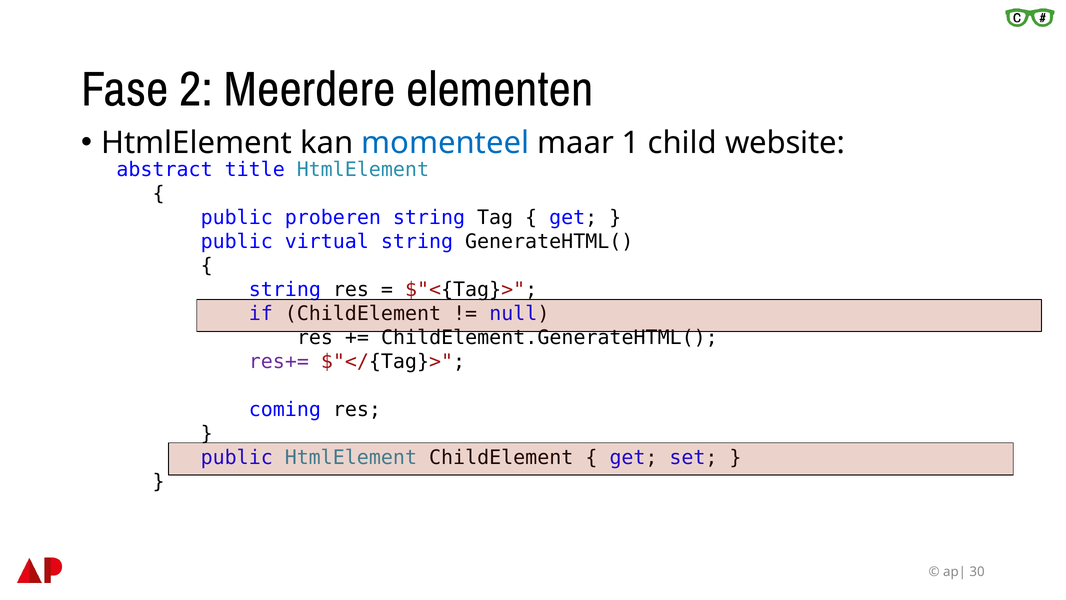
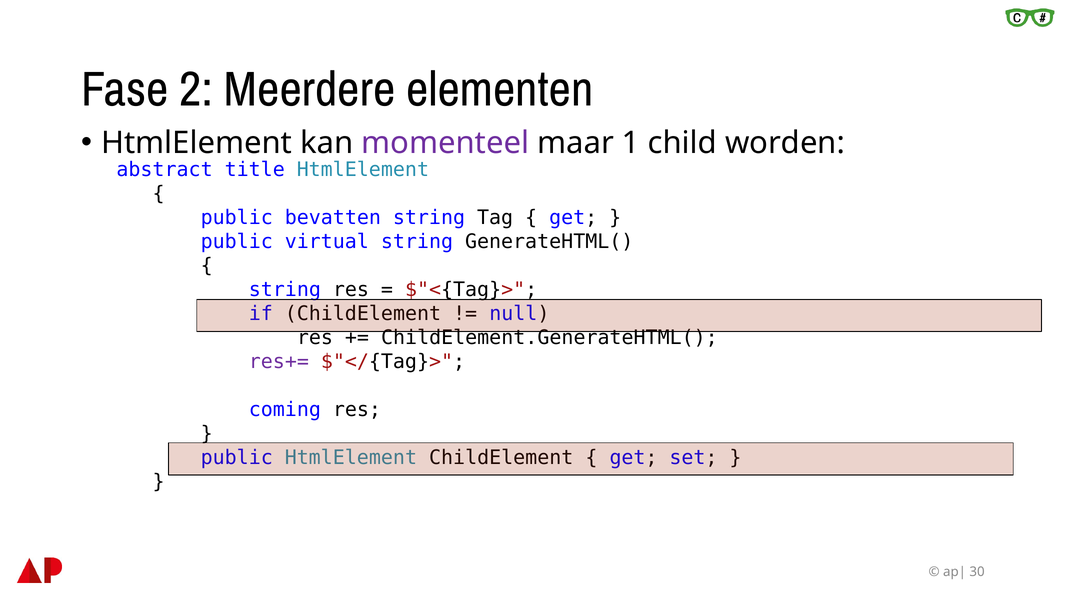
momenteel colour: blue -> purple (445, 143)
website: website -> worden (785, 143)
proberen: proberen -> bevatten (333, 218)
